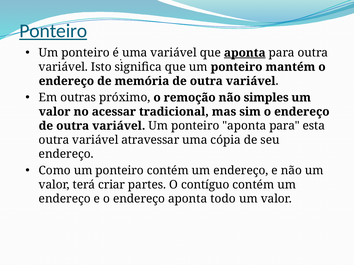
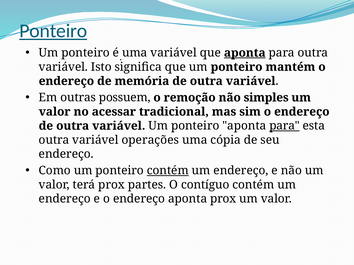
próximo: próximo -> possuem (125, 98)
para underline: none -> present (285, 126)
atravessar: atravessar -> operações (150, 140)
contém underline: none -> present (168, 171)
terá criar: criar -> prox (112, 185)
aponta todo: todo -> prox (223, 199)
